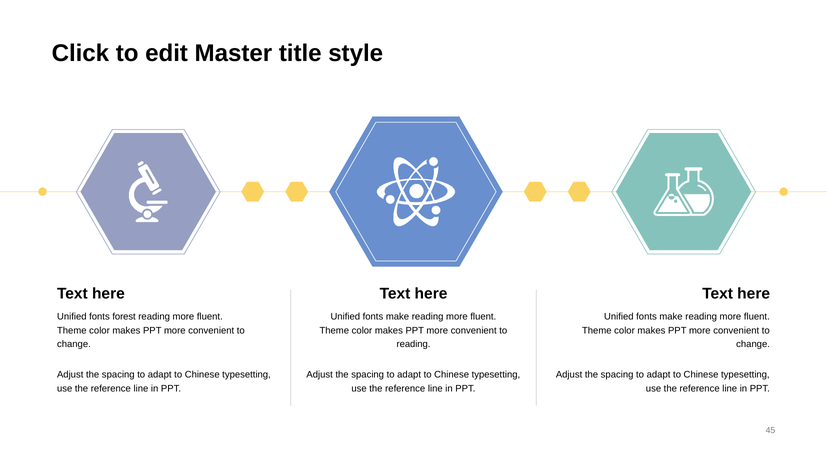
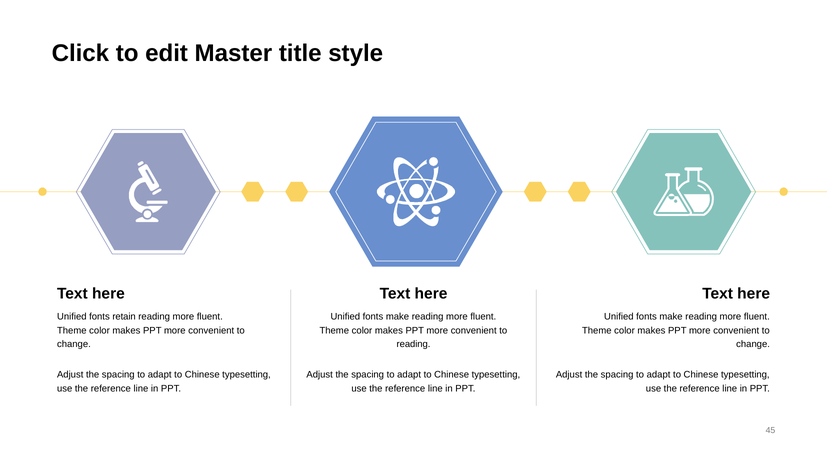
forest: forest -> retain (124, 317)
